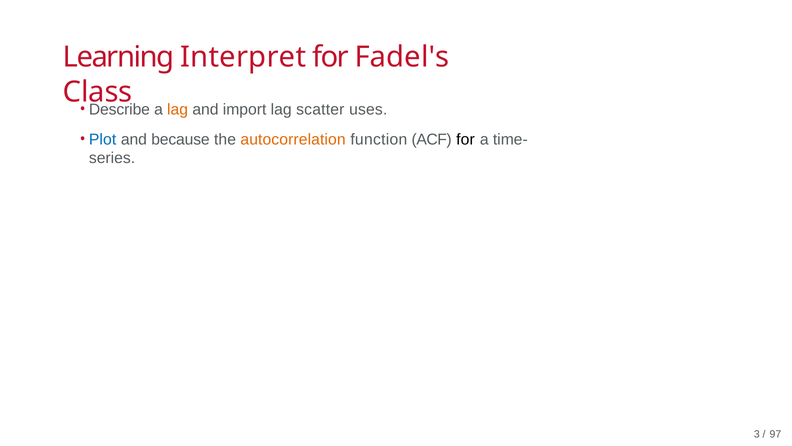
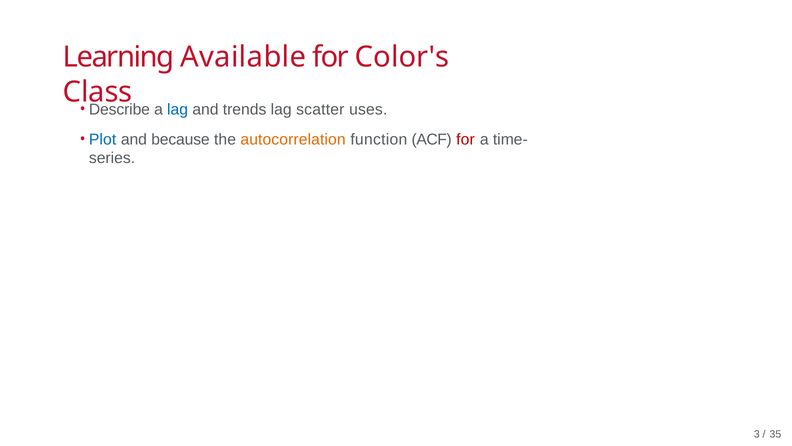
Interpret: Interpret -> Available (243, 57)
Fadel's: Fadel's -> Color's (402, 57)
lag colour: orange -> blue (178, 109)
import: import -> trends (245, 109)
for colour: black -> red (465, 139)
97: 97 -> 35 (775, 434)
